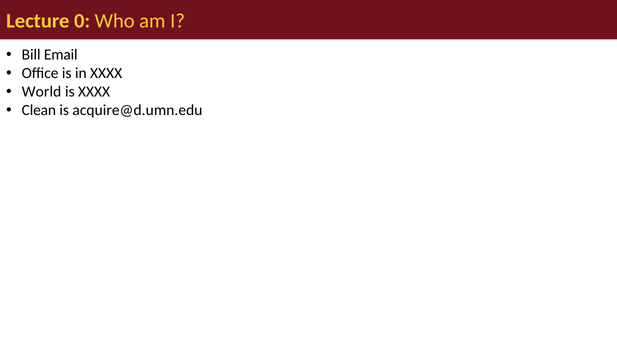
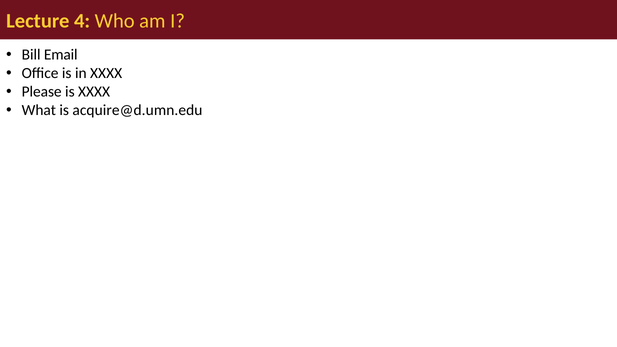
0: 0 -> 4 (82, 21)
World: World -> Please (42, 92)
Clean: Clean -> What (39, 110)
